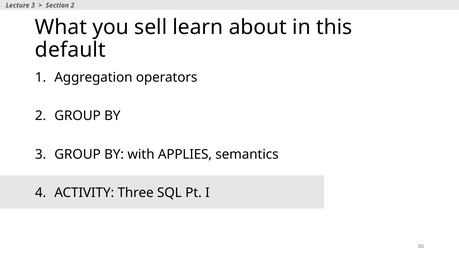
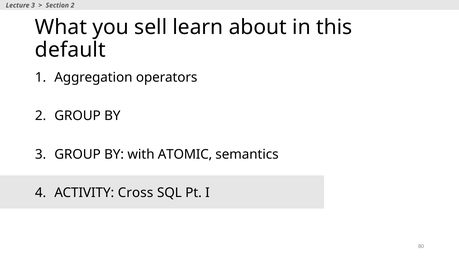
APPLIES: APPLIES -> ATOMIC (185, 154)
Three: Three -> Cross (136, 193)
